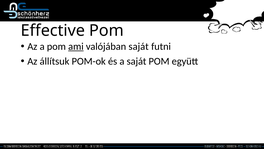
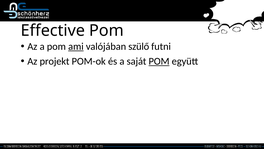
valójában saját: saját -> szülő (139, 46)
állítsuk: állítsuk -> projekt (55, 61)
POM underline: none -> present (159, 61)
